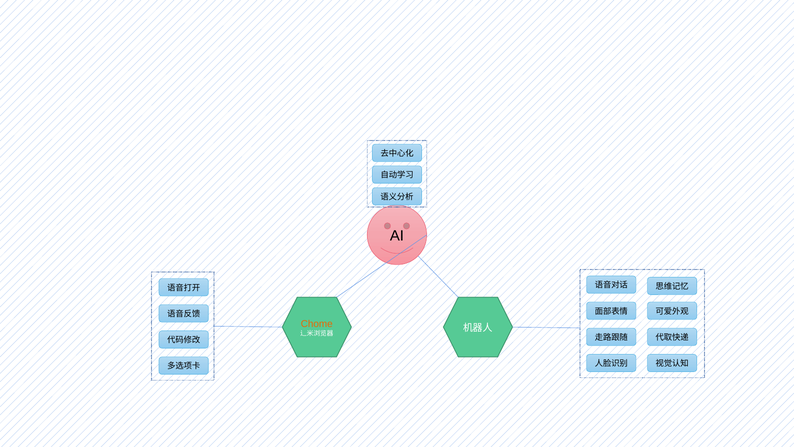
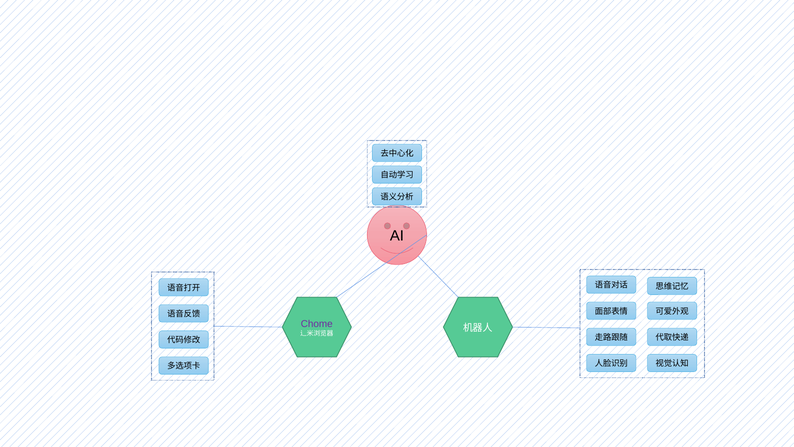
Chome colour: orange -> purple (317, 323)
